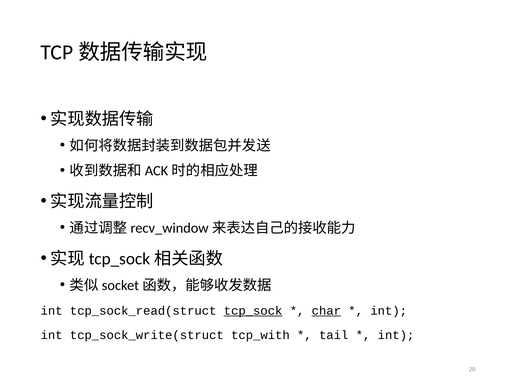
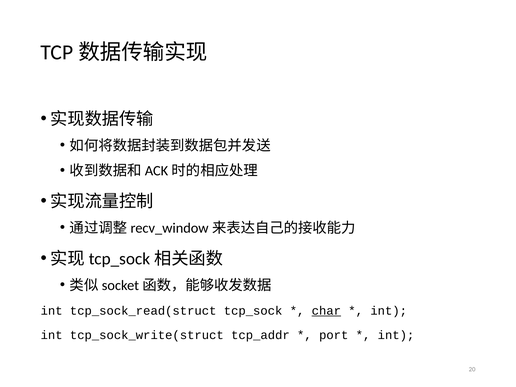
tcp_sock underline: present -> none (253, 311)
tcp_with: tcp_with -> tcp_addr (260, 335)
tail: tail -> port (334, 335)
